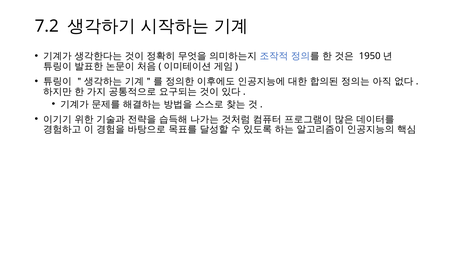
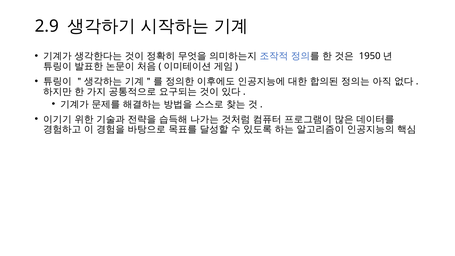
7.2: 7.2 -> 2.9 (47, 26)
